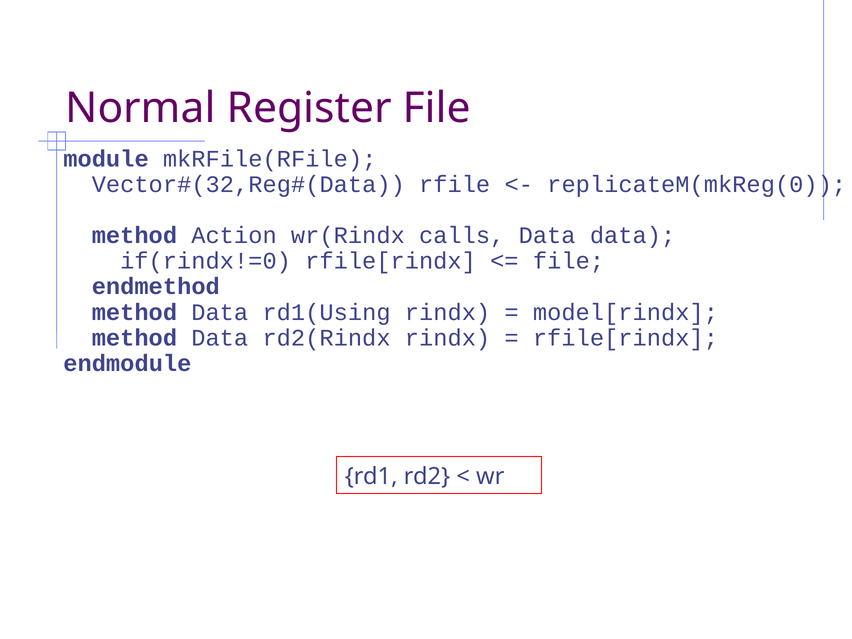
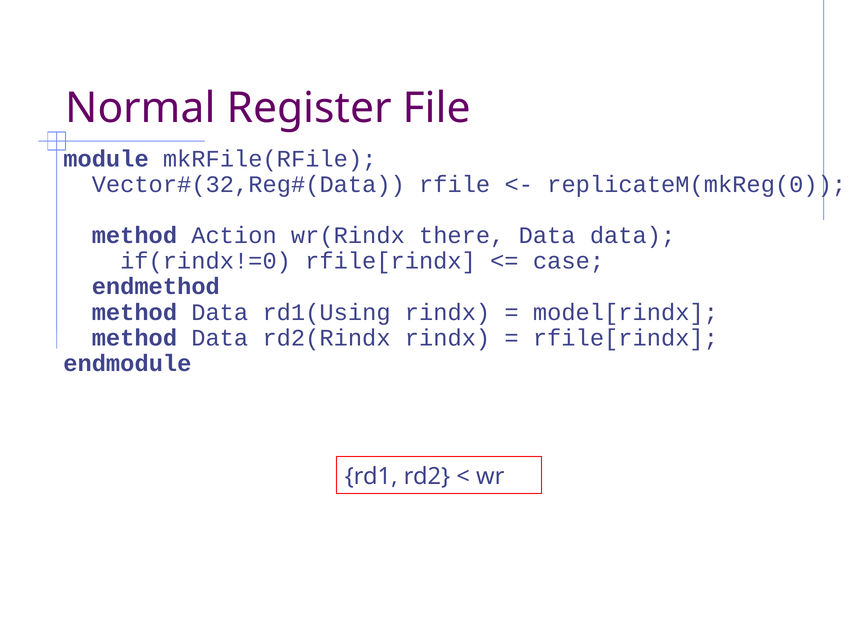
calls: calls -> there (462, 236)
file: file -> case (569, 261)
